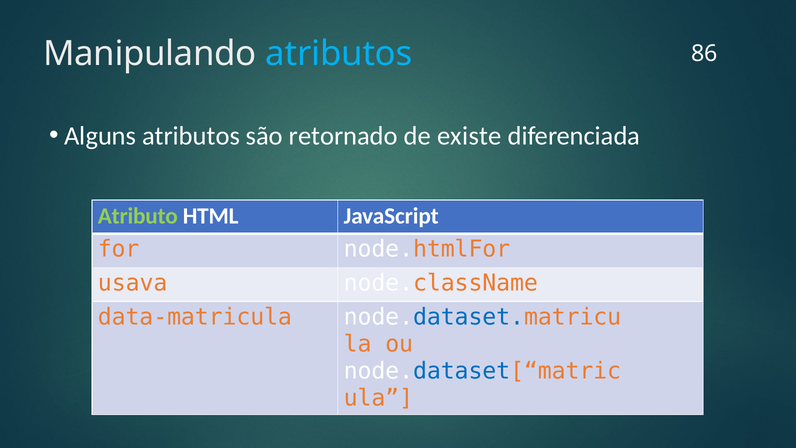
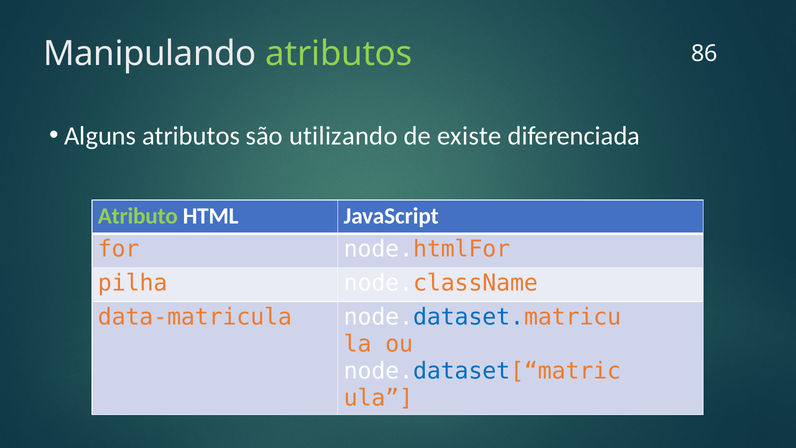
atributos colour: light blue -> light green (339, 54)
retornado: retornado -> utilizando (343, 136)
usava: usava -> pilha (133, 283)
